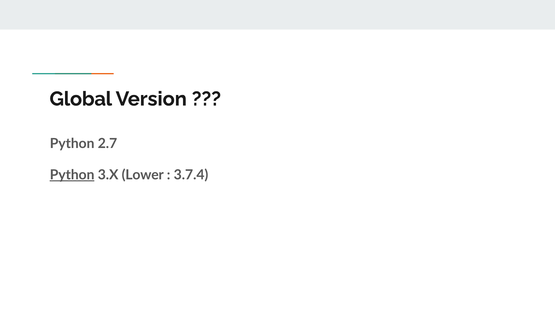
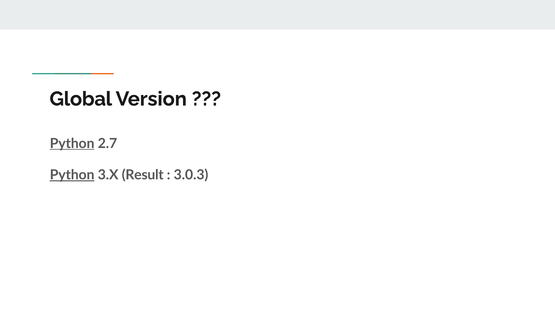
Python underline: none -> present (72, 144)
Lower: Lower -> Result (143, 175)
3.7.4: 3.7.4 -> 3.0.3 (191, 175)
